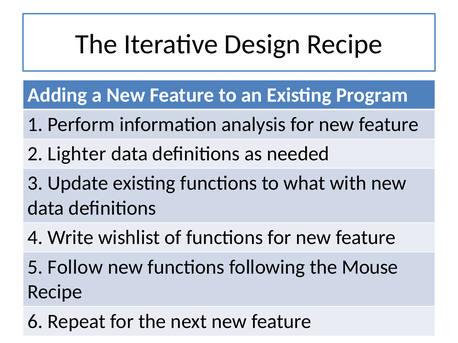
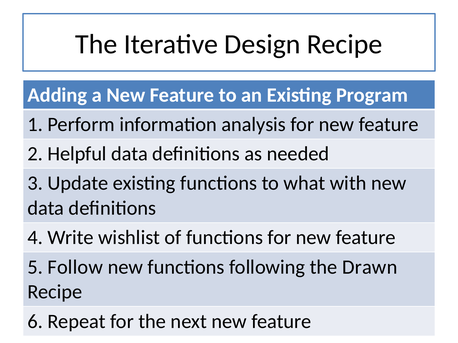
Lighter: Lighter -> Helpful (77, 154)
Mouse: Mouse -> Drawn (370, 267)
